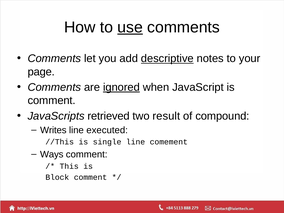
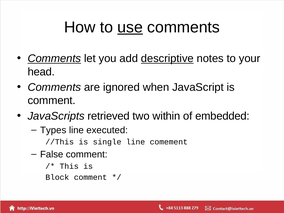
Comments underline: none -> present (54, 59)
page: page -> head (41, 72)
ignored underline: present -> none (121, 87)
result: result -> within (166, 116)
compound: compound -> embedded (222, 116)
Writes: Writes -> Types (53, 130)
Ways: Ways -> False (52, 154)
